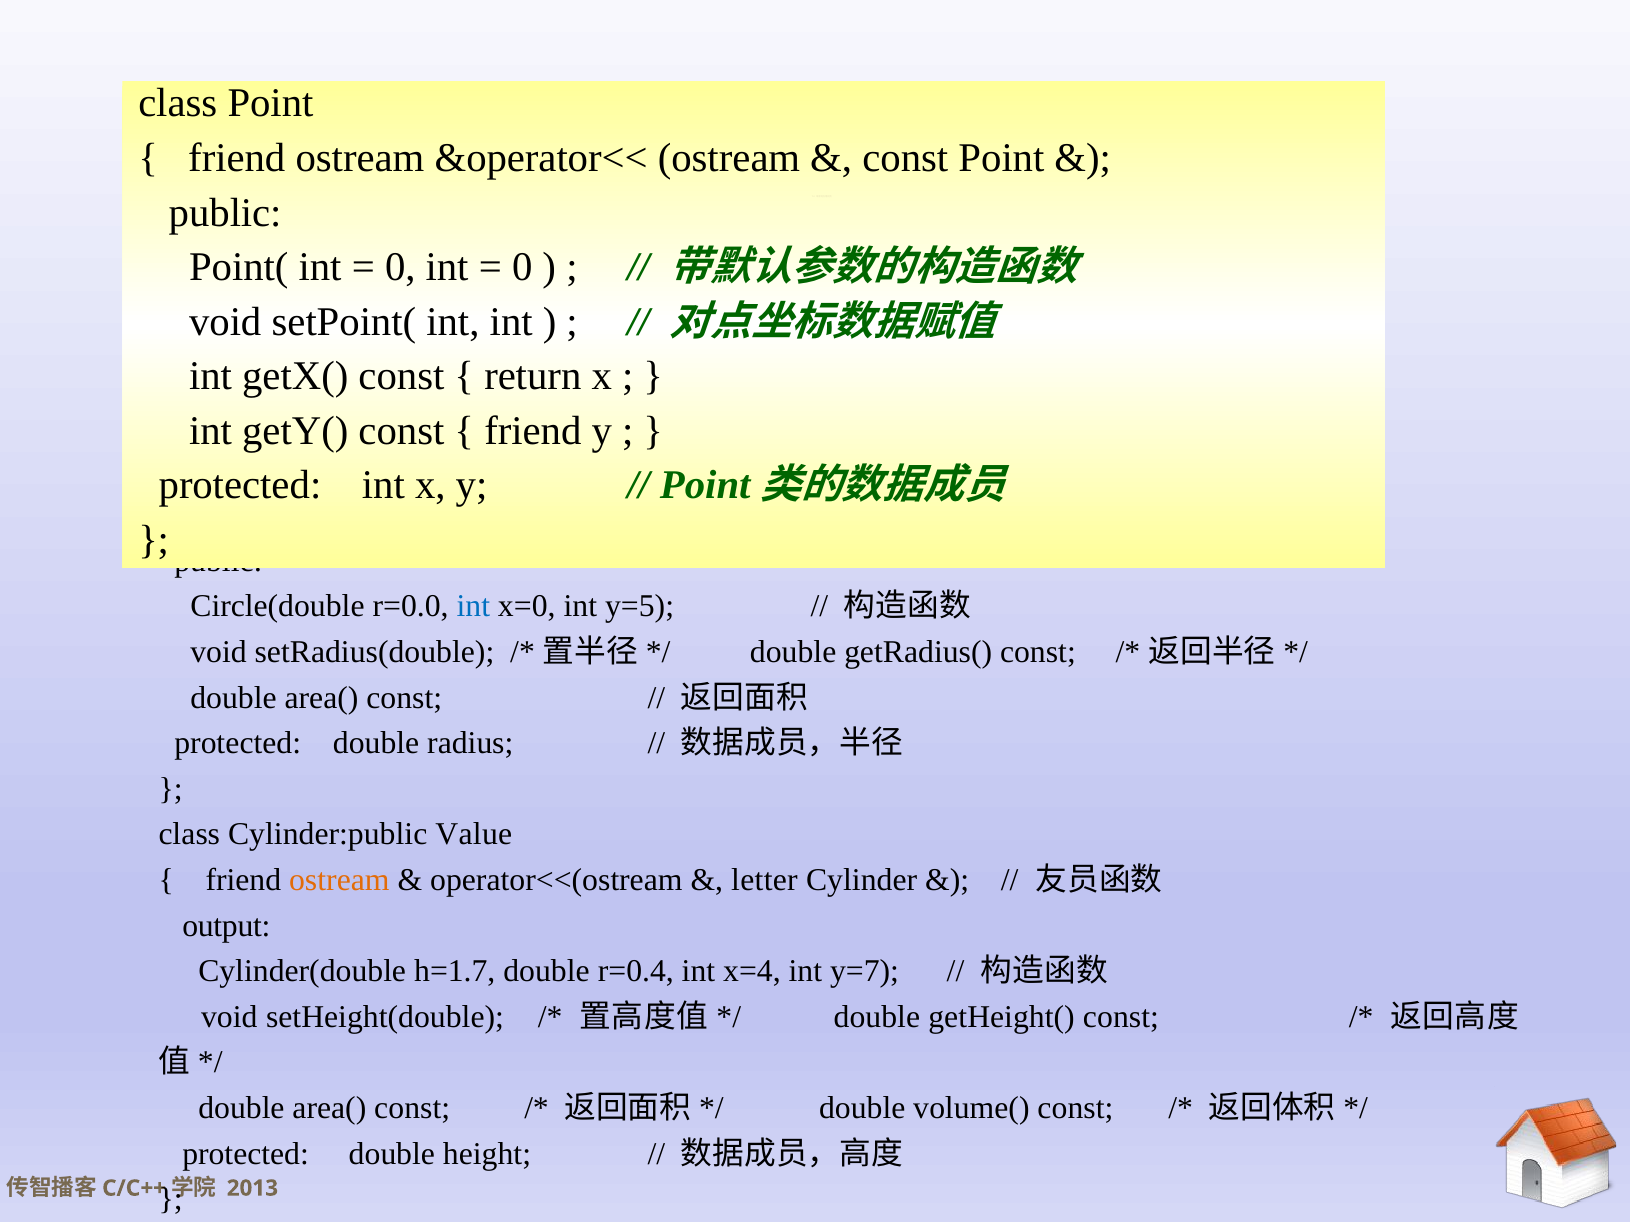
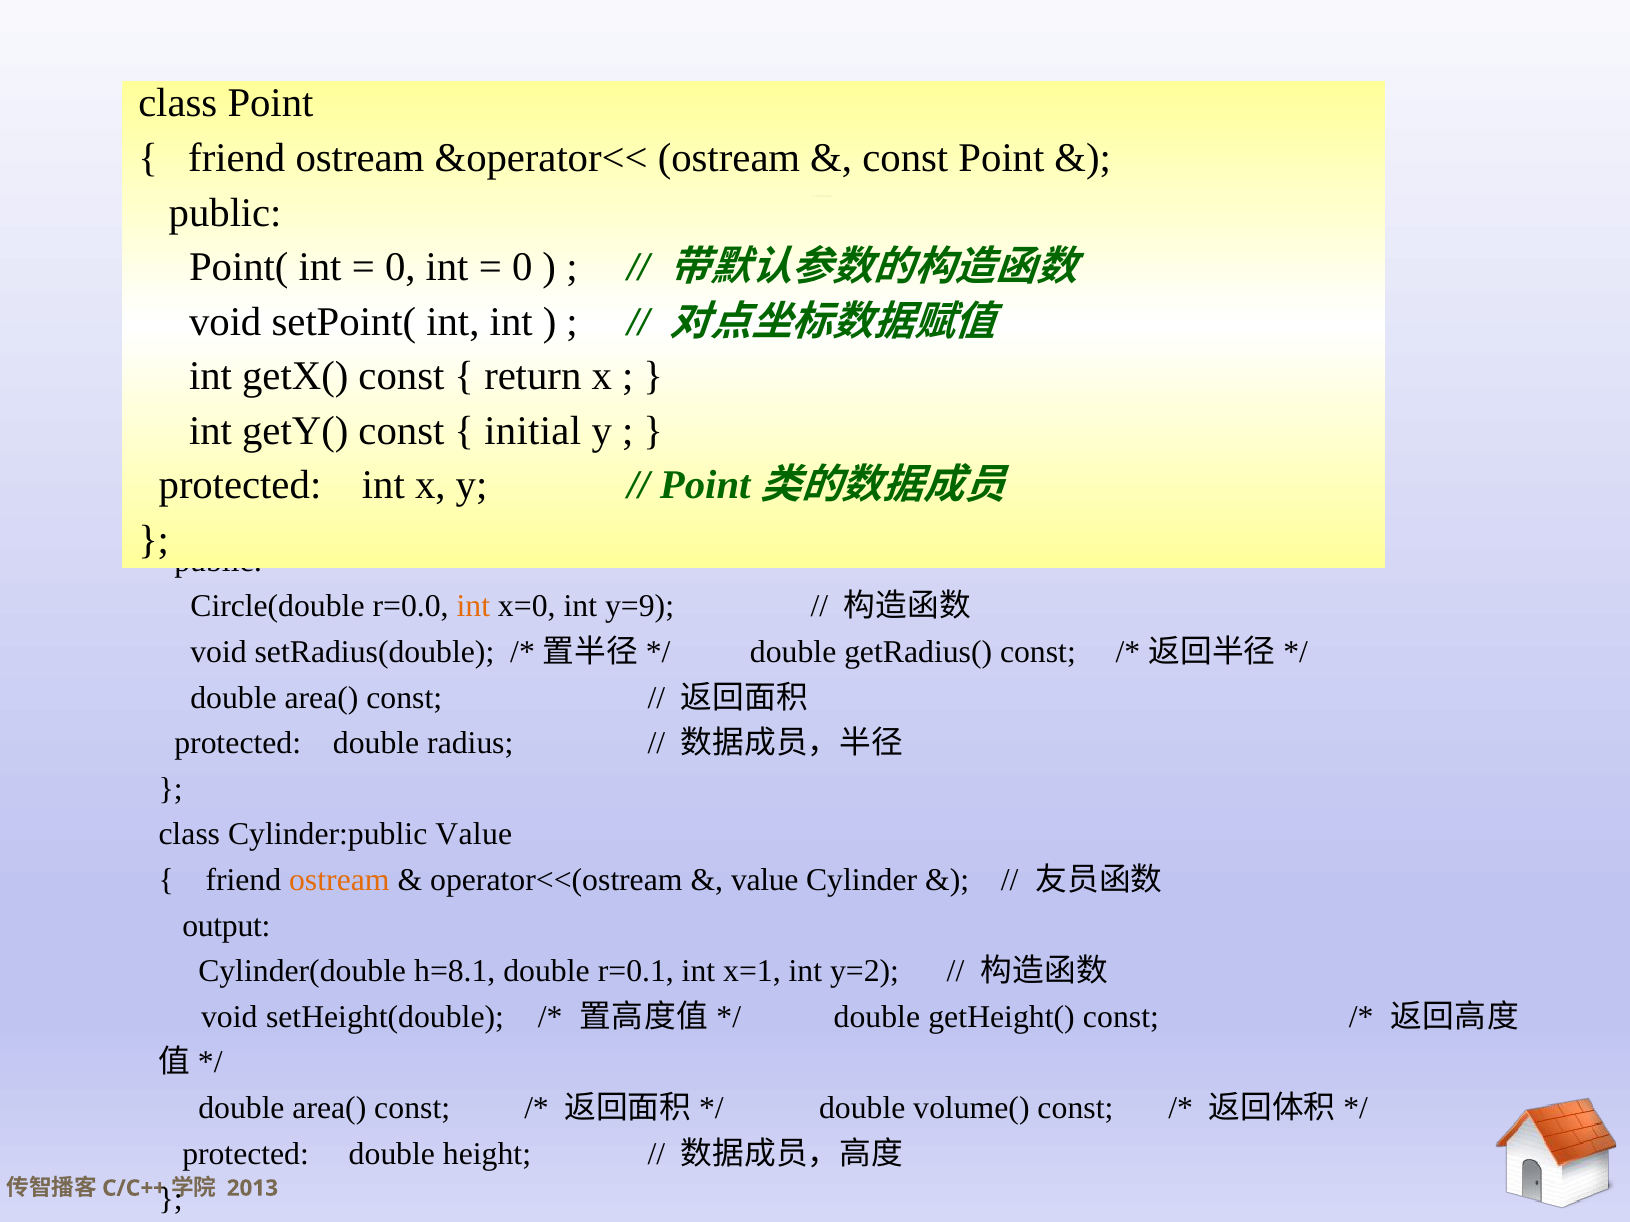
friend: friend -> initial (533, 431)
int colour: blue -> orange (473, 607)
y=5: y=5 -> y=9 (640, 607)
letter: letter -> value (765, 880)
h=1.7: h=1.7 -> h=8.1 (455, 972)
r=0.4: r=0.4 -> r=0.1 (636, 972)
x=4: x=4 -> x=1 (752, 972)
y=7: y=7 -> y=2 (865, 972)
